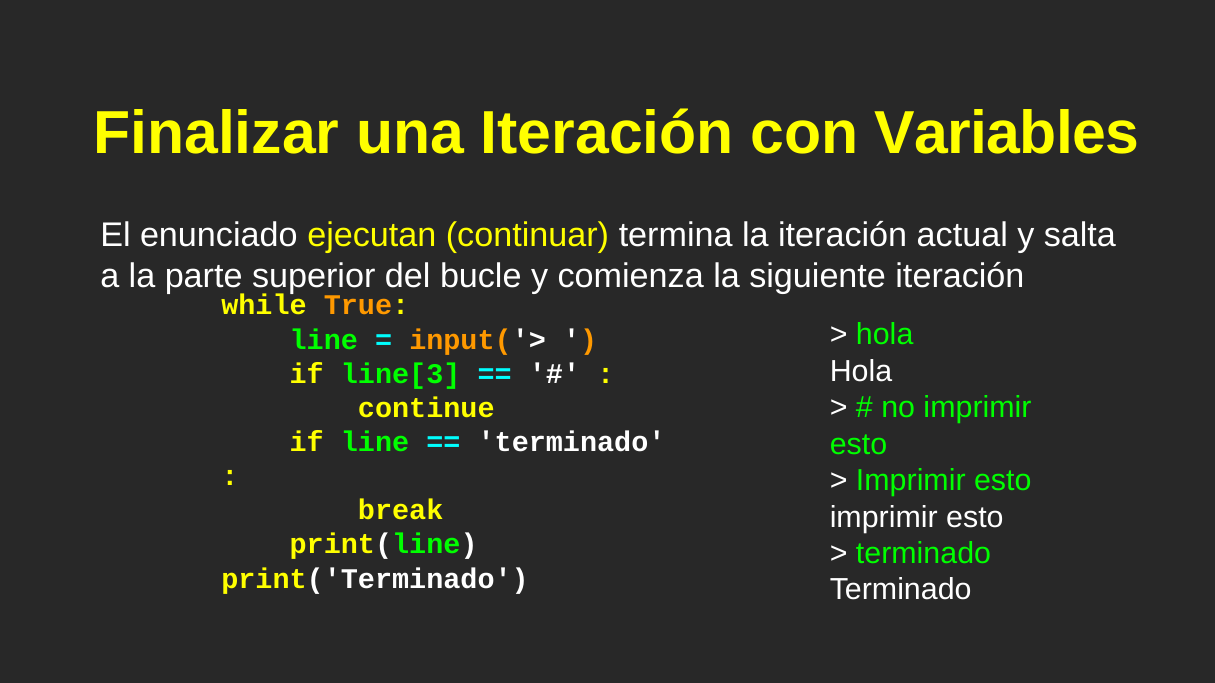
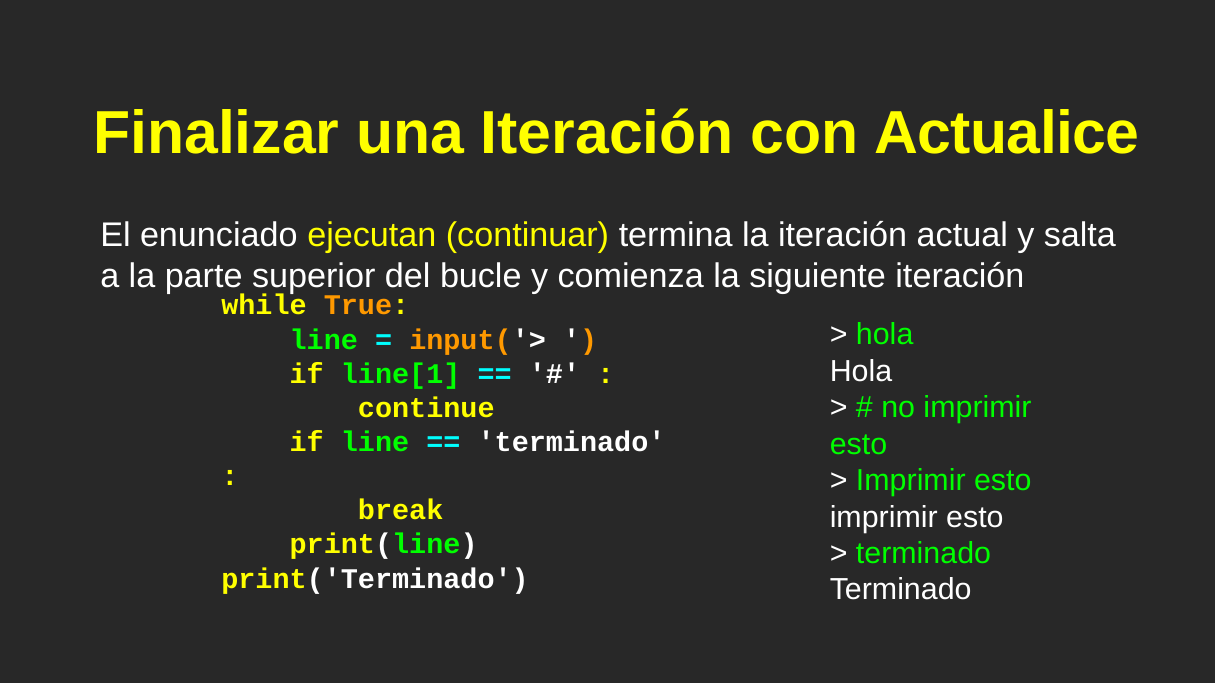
Variables: Variables -> Actualice (1007, 133)
line[3: line[3 -> line[1 (401, 374)
